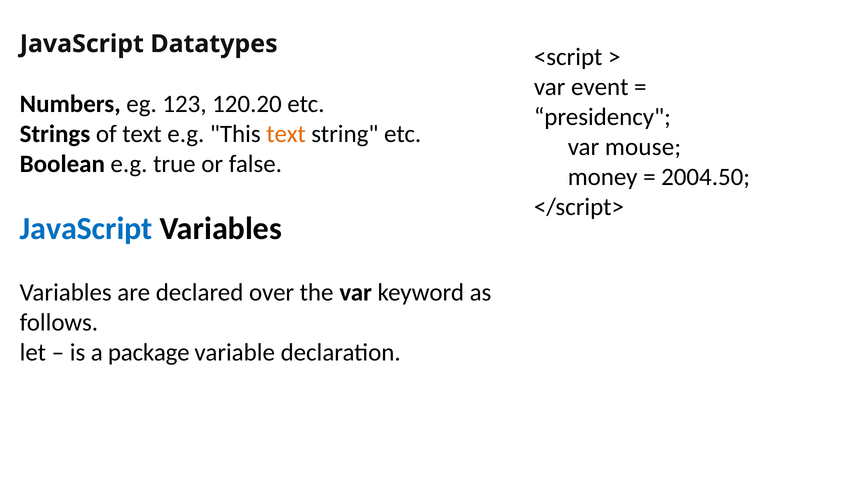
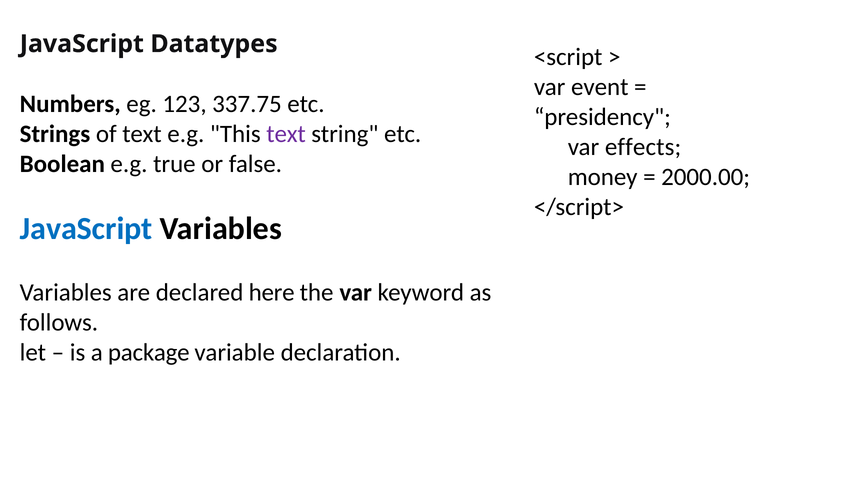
120.20: 120.20 -> 337.75 (247, 104)
text colour: orange -> purple (286, 134)
mouse: mouse -> effects (643, 147)
2004.50: 2004.50 -> 2000.00 (706, 177)
over: over -> here (272, 293)
